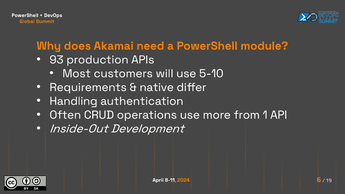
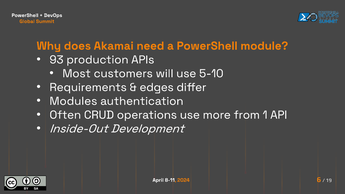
native: native -> edges (157, 87)
Handling: Handling -> Modules (73, 101)
